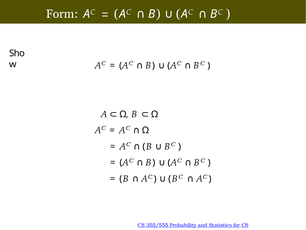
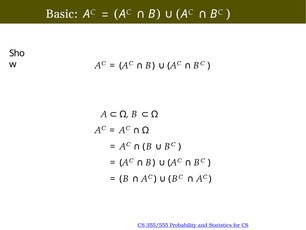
Form: Form -> Basic (62, 14)
